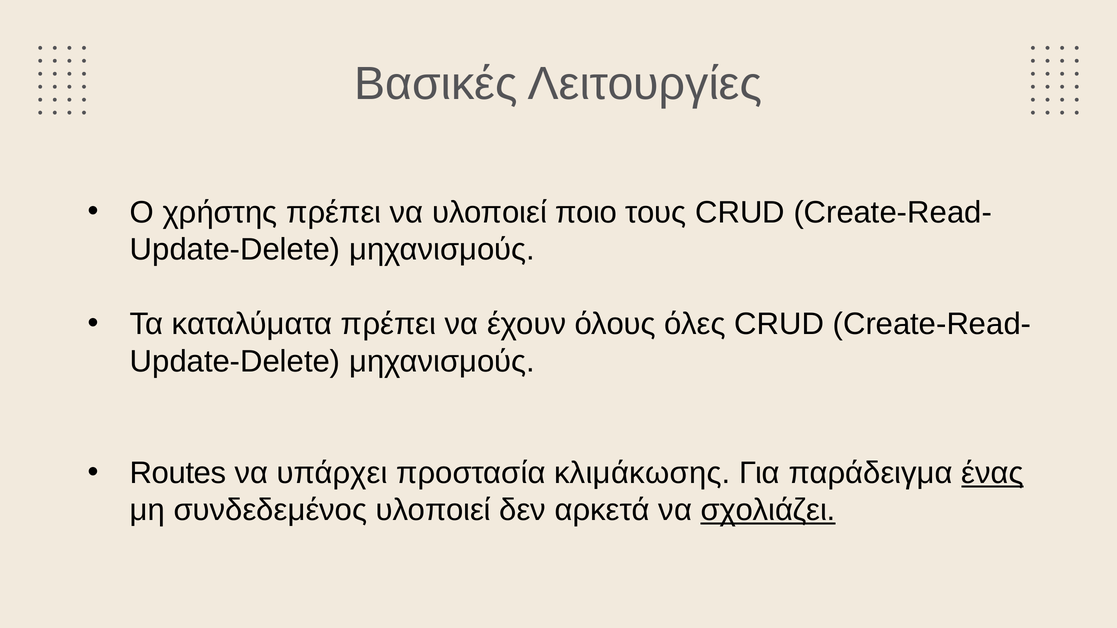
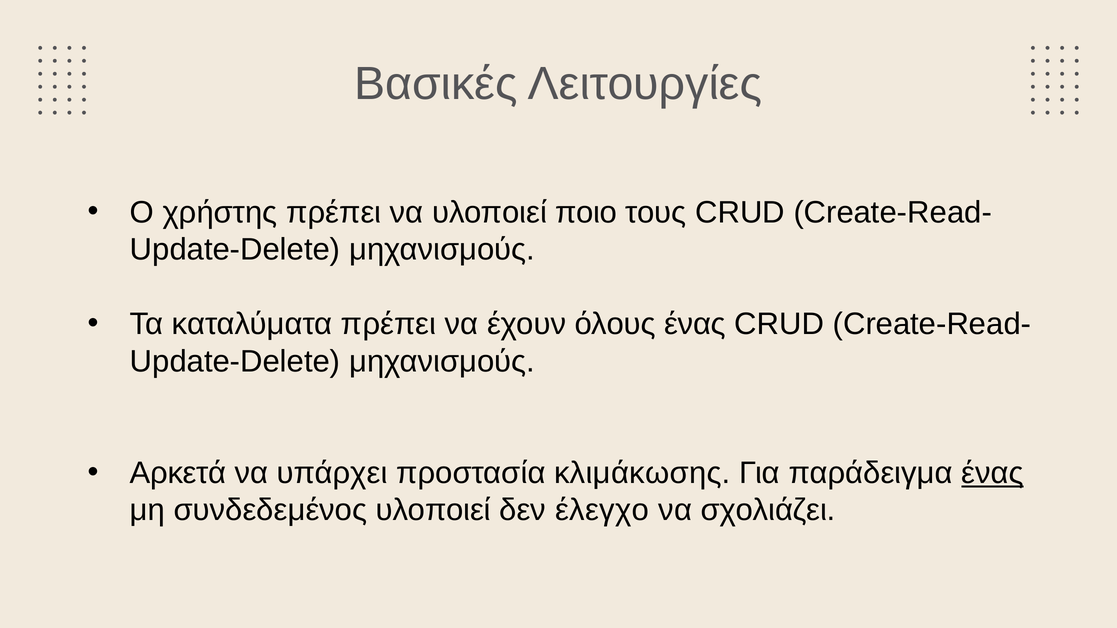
όλους όλες: όλες -> ένας (695, 324)
Routes: Routes -> Αρκετά (178, 473)
αρκετά: αρκετά -> έλεγχο (602, 511)
σχολιάζει underline: present -> none (768, 511)
